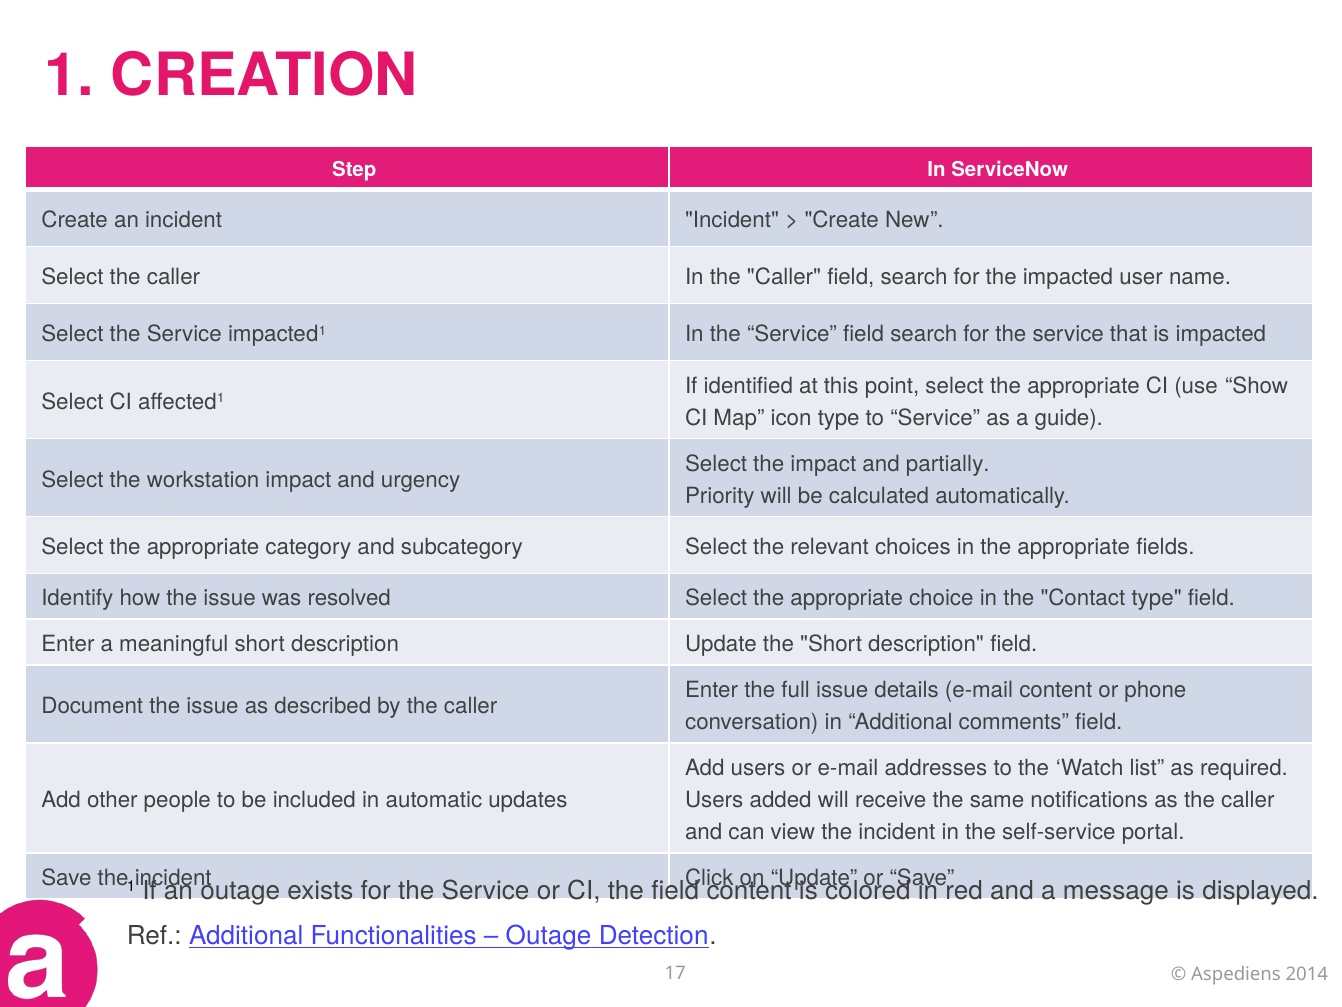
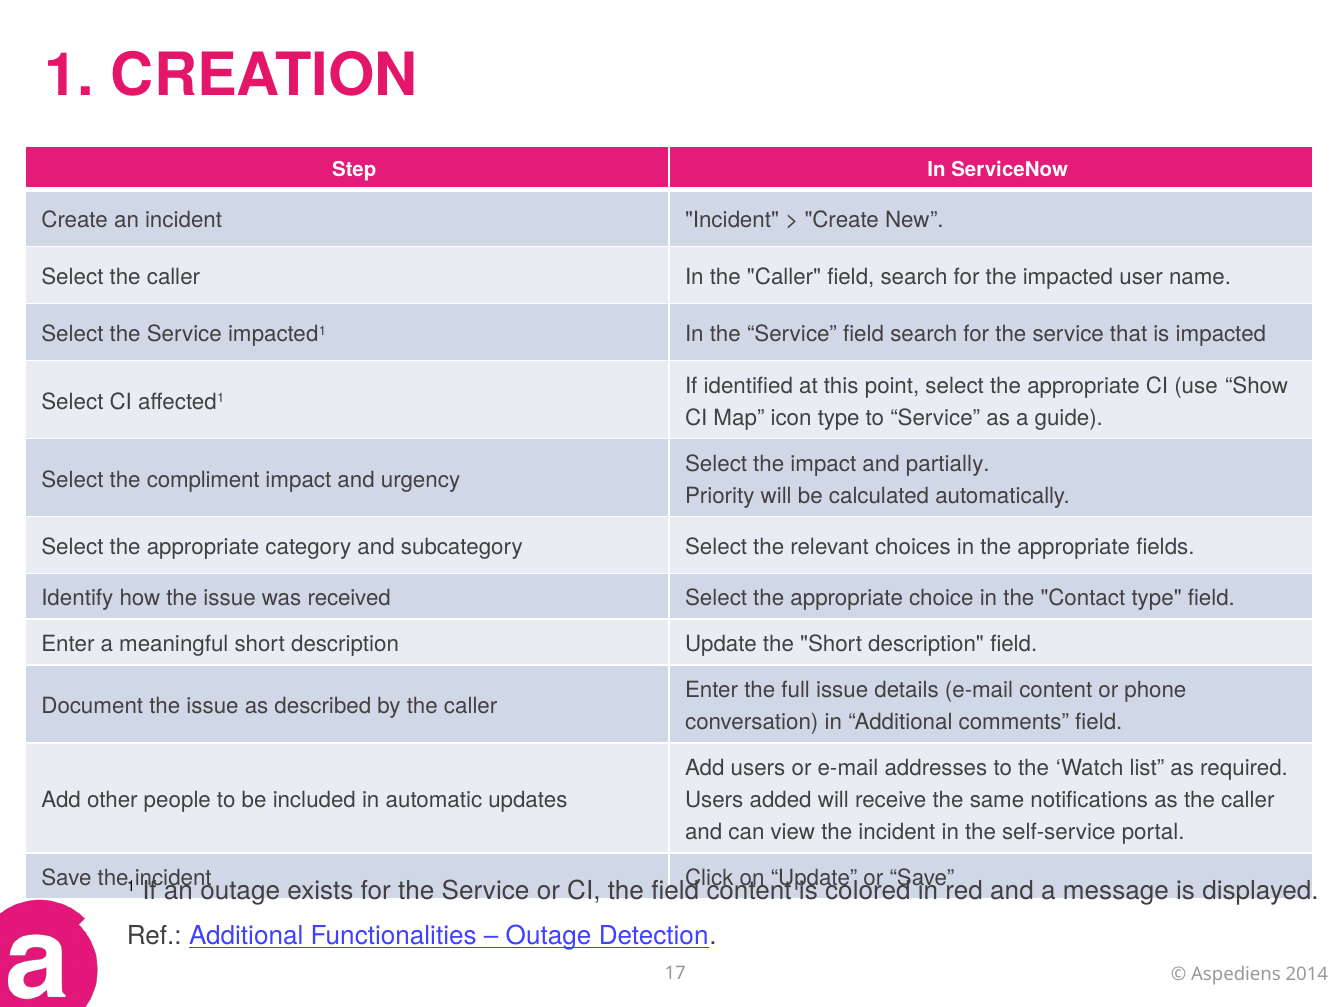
workstation: workstation -> compliment (203, 479)
resolved: resolved -> received (349, 598)
